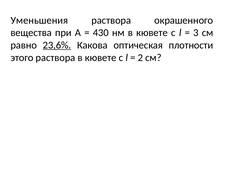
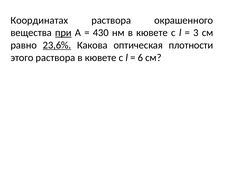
Уменьшения: Уменьшения -> Координатах (39, 20)
при underline: none -> present (63, 33)
2: 2 -> 6 (140, 58)
